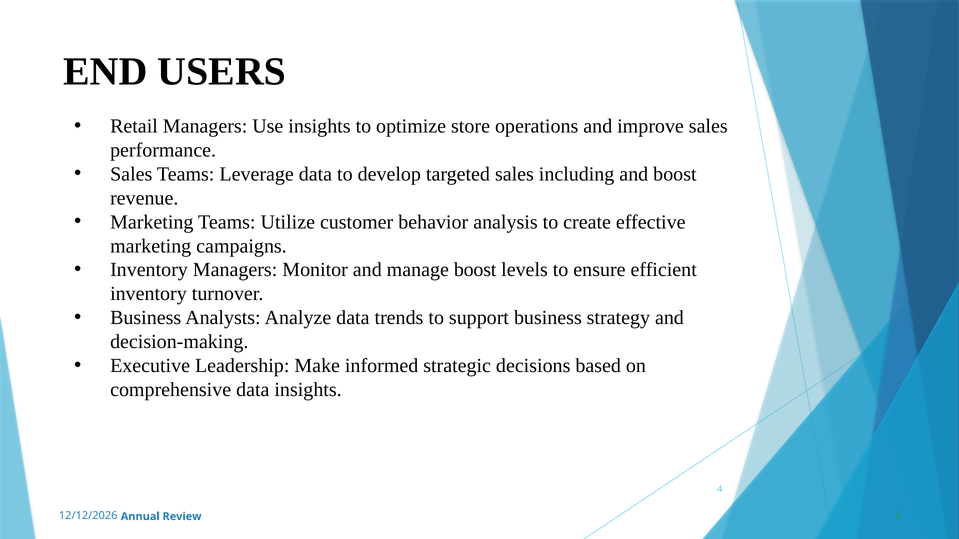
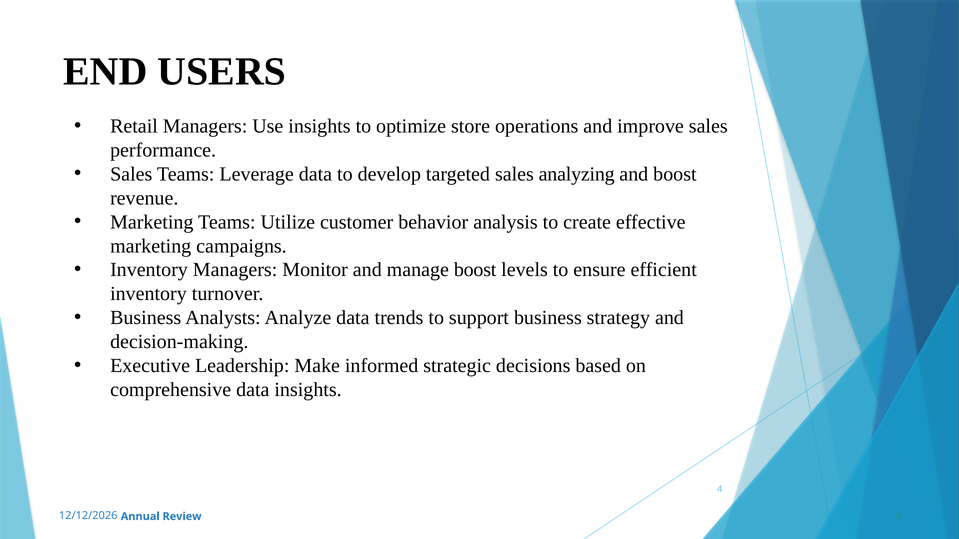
including: including -> analyzing (577, 174)
